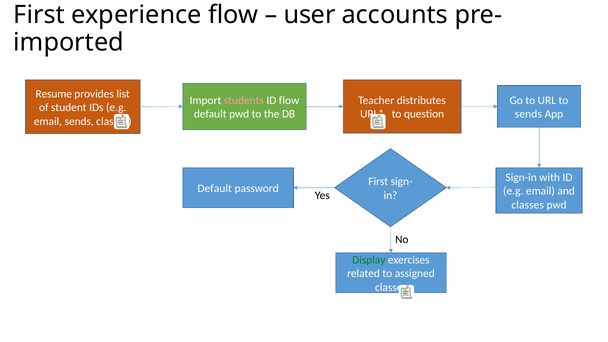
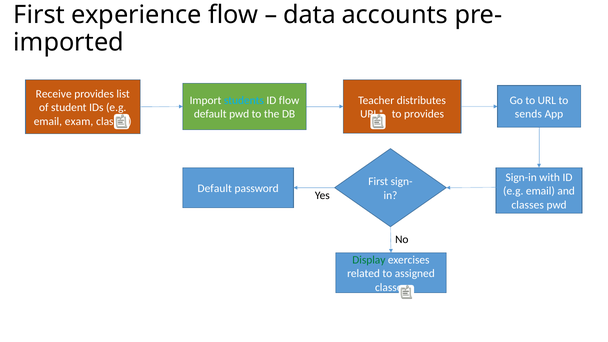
user: user -> data (310, 15)
Resume: Resume -> Receive (54, 94)
students colour: pink -> light blue (244, 100)
to question: question -> provides (424, 114)
email sends: sends -> exam (79, 121)
